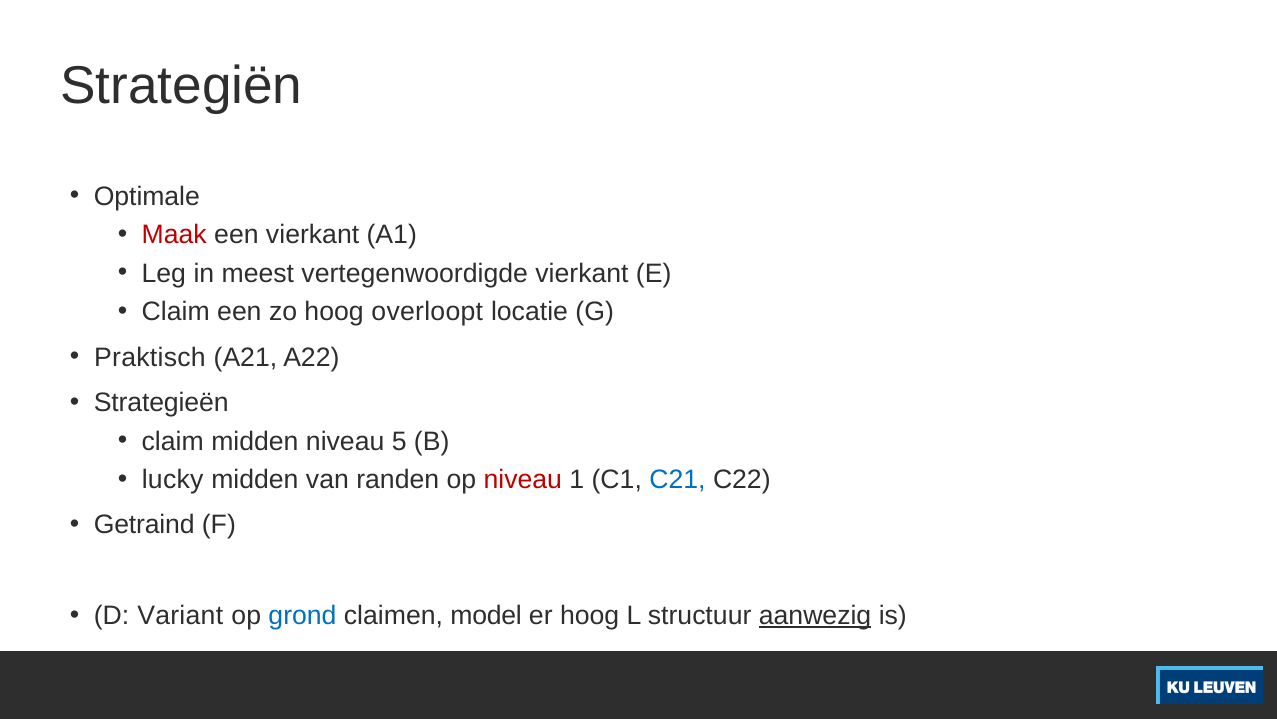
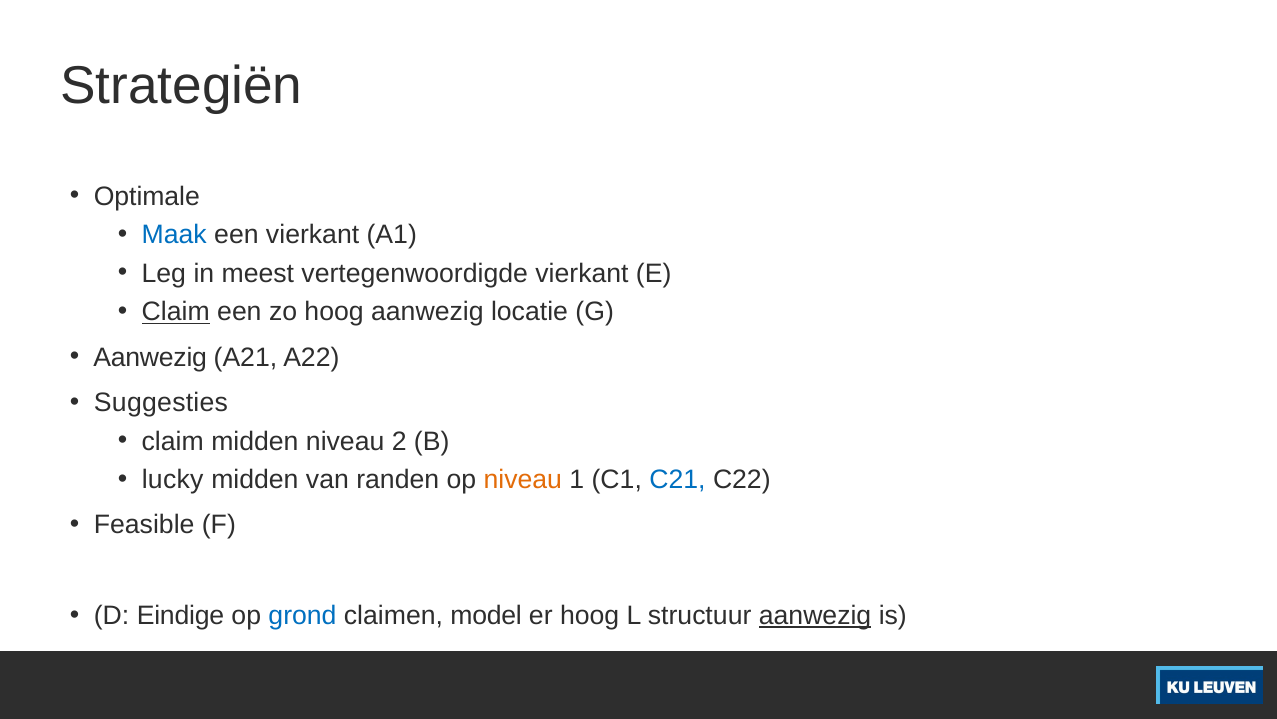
Maak colour: red -> blue (174, 235)
Claim underline: none -> present (176, 312)
hoog overloopt: overloopt -> aanwezig (427, 312)
Praktisch: Praktisch -> Aanwezig (150, 357)
Strategieën: Strategieën -> Suggesties (161, 402)
5: 5 -> 2 (399, 441)
niveau colour: red -> orange (523, 479)
Getraind: Getraind -> Feasible (144, 525)
Variant: Variant -> Eindige (180, 615)
